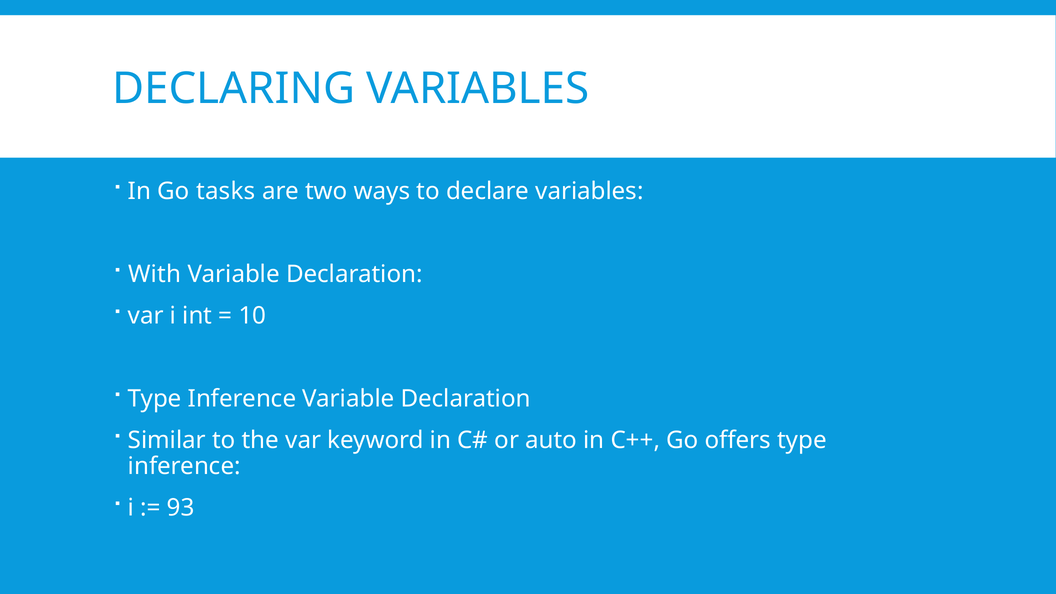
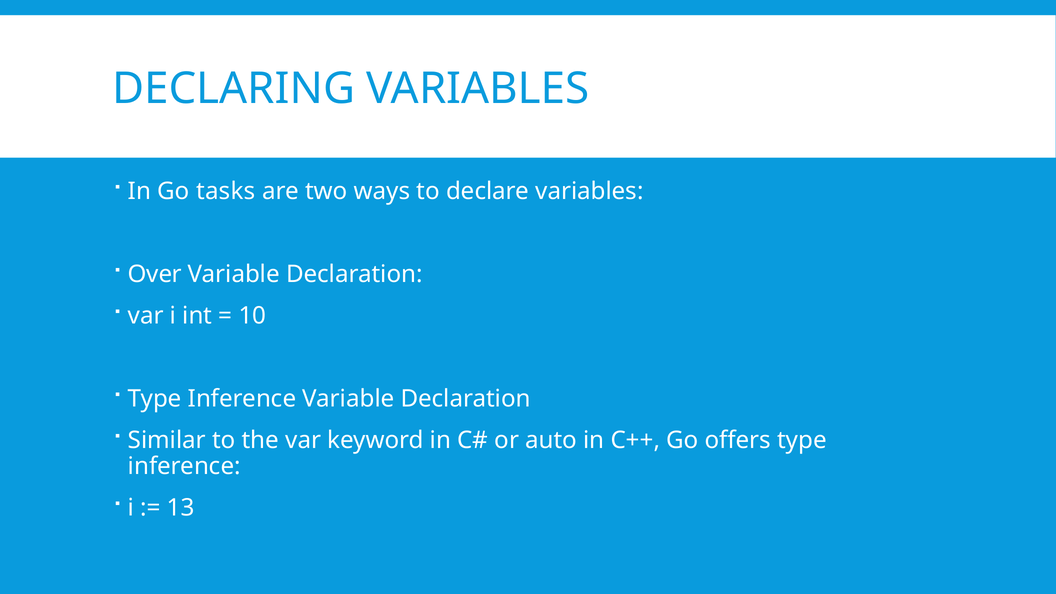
With: With -> Over (155, 274)
93: 93 -> 13 (181, 508)
